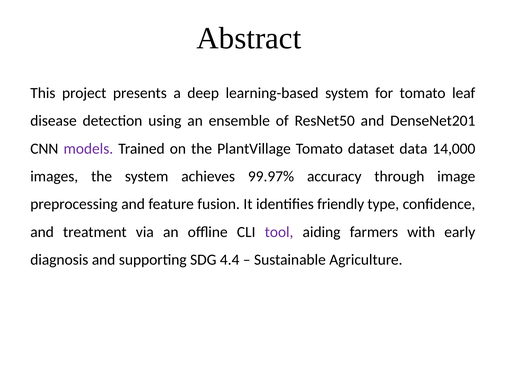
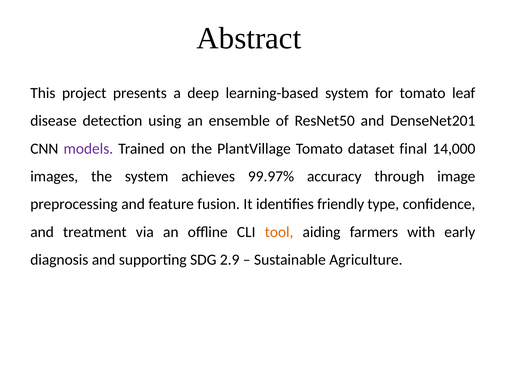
data: data -> final (413, 149)
tool colour: purple -> orange (279, 232)
4.4: 4.4 -> 2.9 (230, 260)
